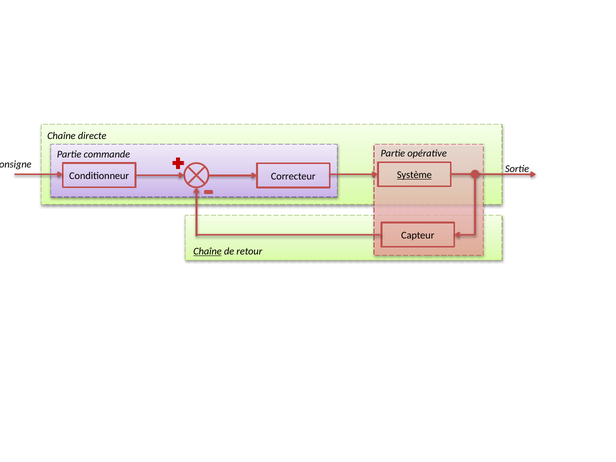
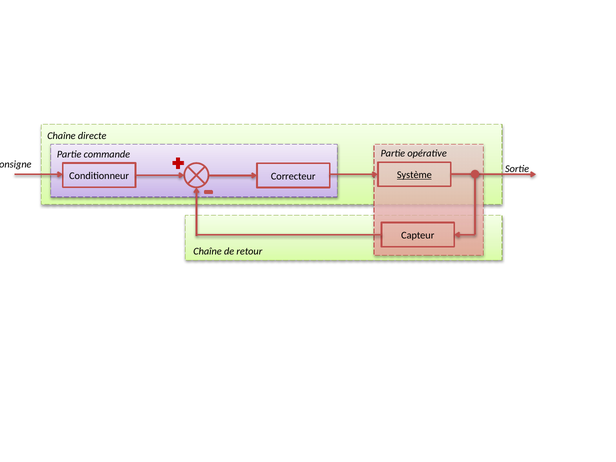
Chaîne underline: present -> none (208, 251)
